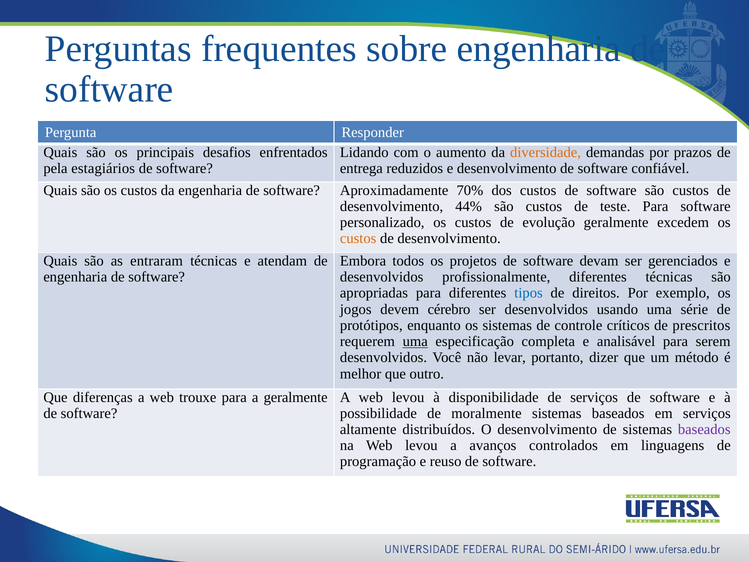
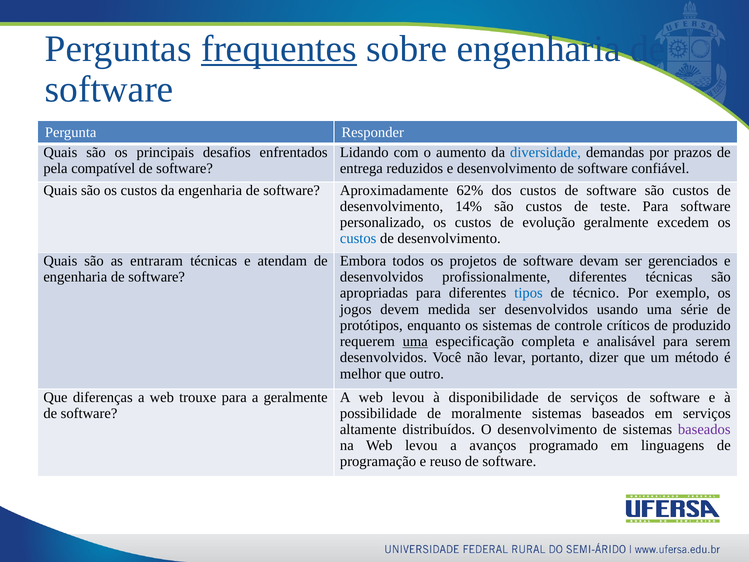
frequentes underline: none -> present (279, 49)
diversidade colour: orange -> blue (546, 152)
estagiários: estagiários -> compatível (103, 168)
70%: 70% -> 62% (470, 190)
44%: 44% -> 14% (469, 206)
custos colour: orange -> blue (358, 238)
direitos: direitos -> técnico (596, 293)
cérebro: cérebro -> medida (449, 309)
prescritos: prescritos -> produzido (702, 325)
controlados: controlados -> programado (564, 445)
